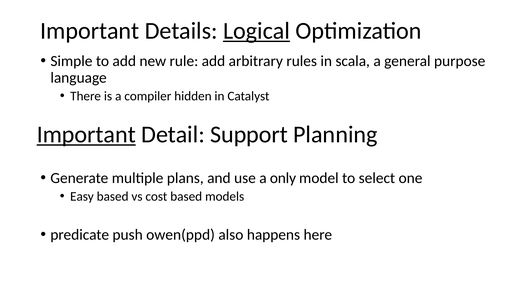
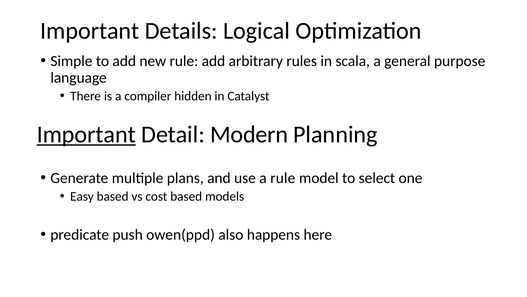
Logical underline: present -> none (257, 31)
Support: Support -> Modern (249, 134)
a only: only -> rule (283, 178)
